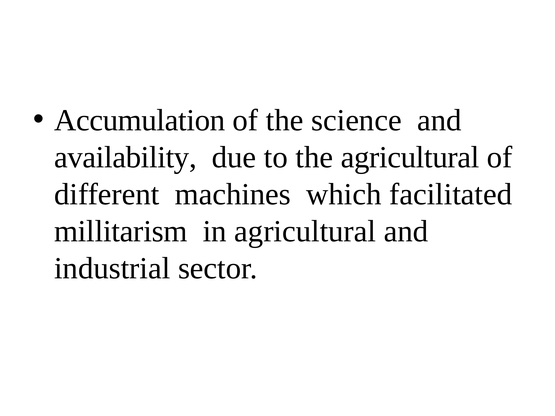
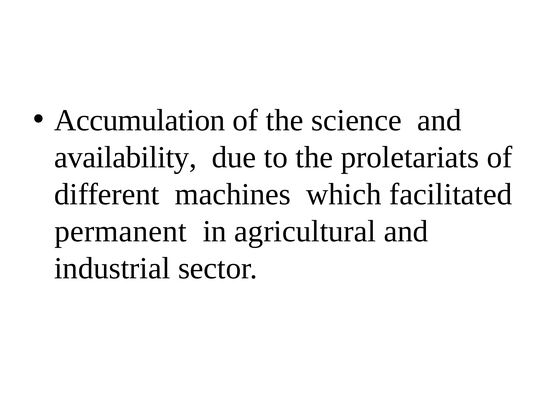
the agricultural: agricultural -> proletariats (410, 158)
millitarism: millitarism -> permanent (121, 231)
